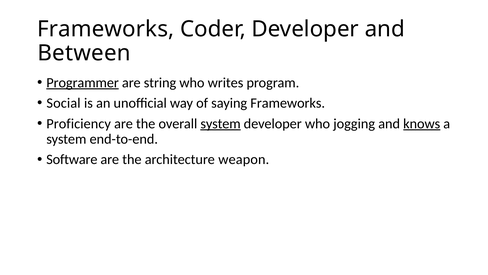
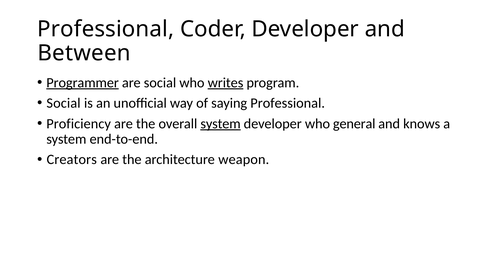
Frameworks: Frameworks -> Professional (106, 29)
are string: string -> social (160, 83)
writes underline: none -> present (226, 83)
saying Frameworks: Frameworks -> Professional (288, 103)
jogging: jogging -> general (354, 123)
knows underline: present -> none (422, 123)
Software: Software -> Creators (72, 159)
